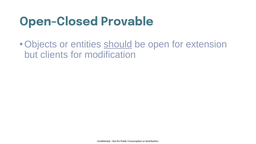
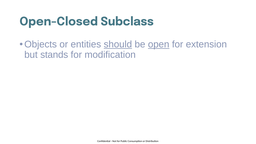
Provable: Provable -> Subclass (127, 22)
open underline: none -> present (159, 44)
clients: clients -> stands (54, 55)
